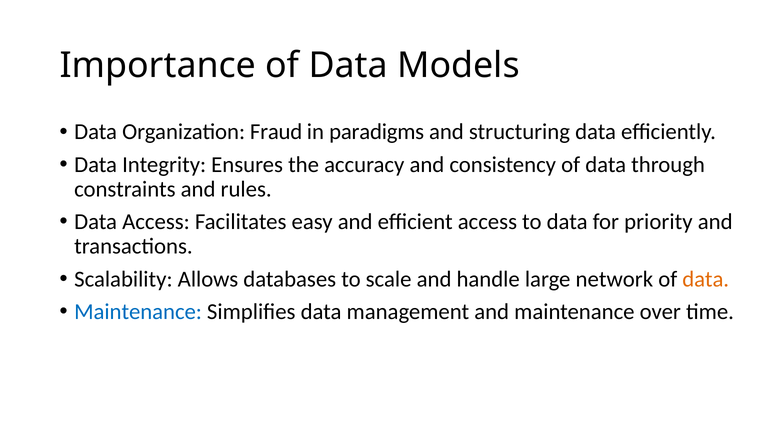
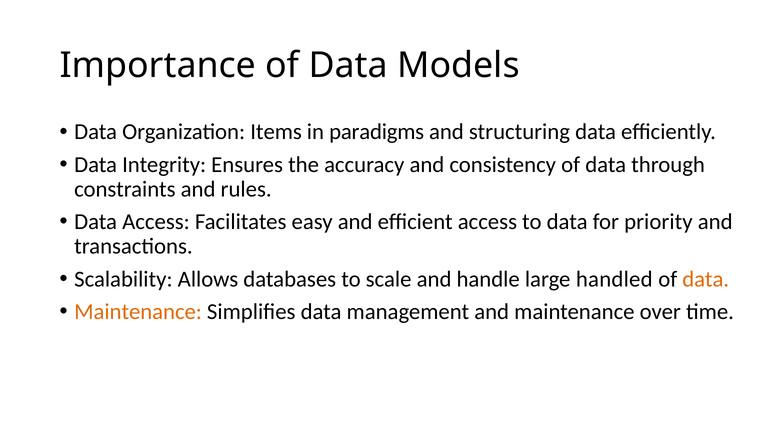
Fraud: Fraud -> Items (276, 132)
network: network -> handled (614, 279)
Maintenance colour: blue -> orange (138, 312)
